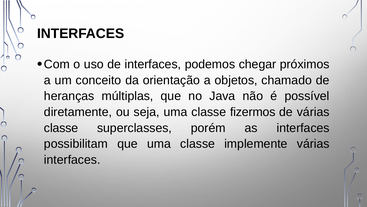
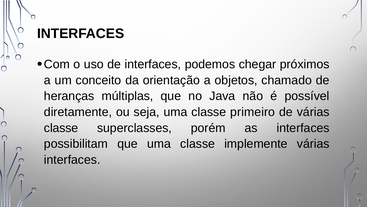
fizermos: fizermos -> primeiro (253, 112)
